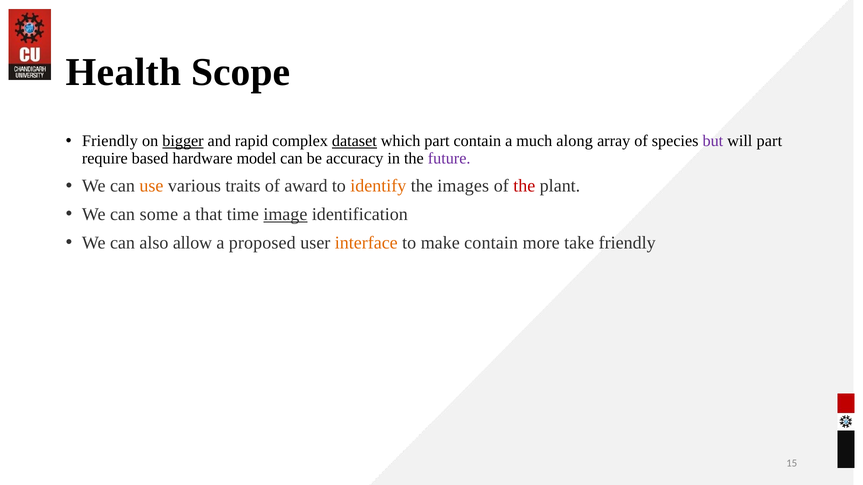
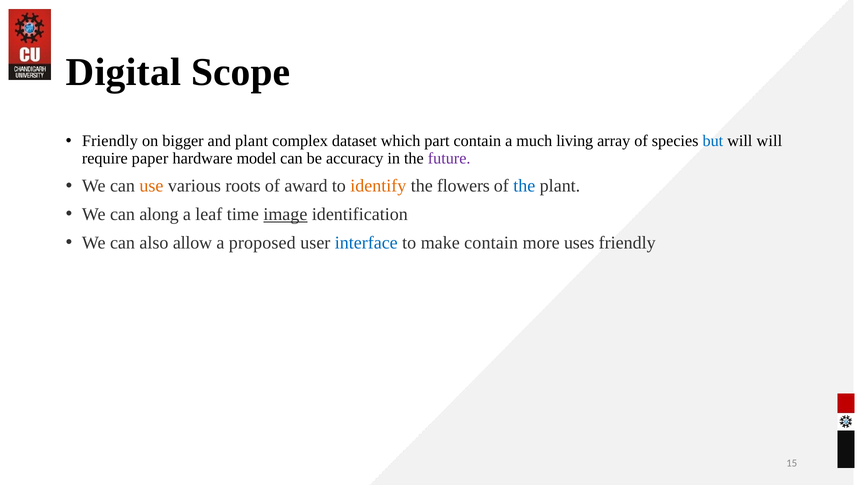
Health: Health -> Digital (123, 72)
bigger underline: present -> none (183, 141)
and rapid: rapid -> plant (252, 141)
dataset underline: present -> none (354, 141)
along: along -> living (575, 141)
but colour: purple -> blue (713, 141)
will part: part -> will (769, 141)
based: based -> paper (150, 159)
traits: traits -> roots (243, 186)
images: images -> flowers (463, 186)
the colour: red -> blue (524, 186)
some: some -> along (159, 214)
that: that -> leaf (209, 214)
interface colour: orange -> blue (366, 243)
take: take -> uses (579, 243)
